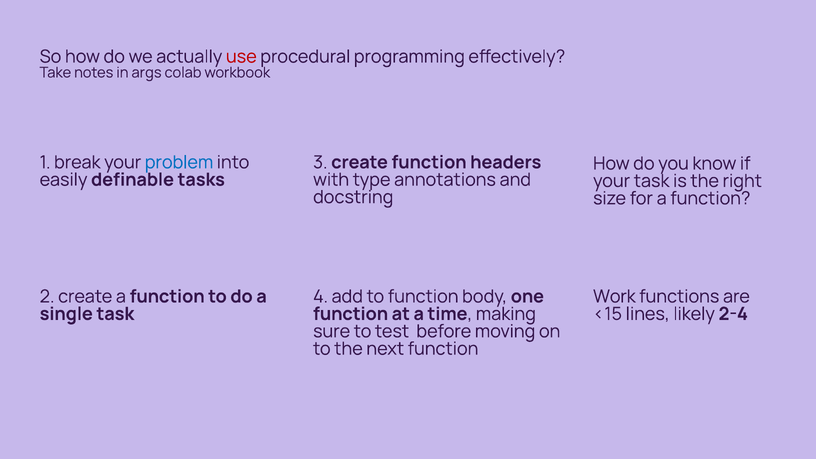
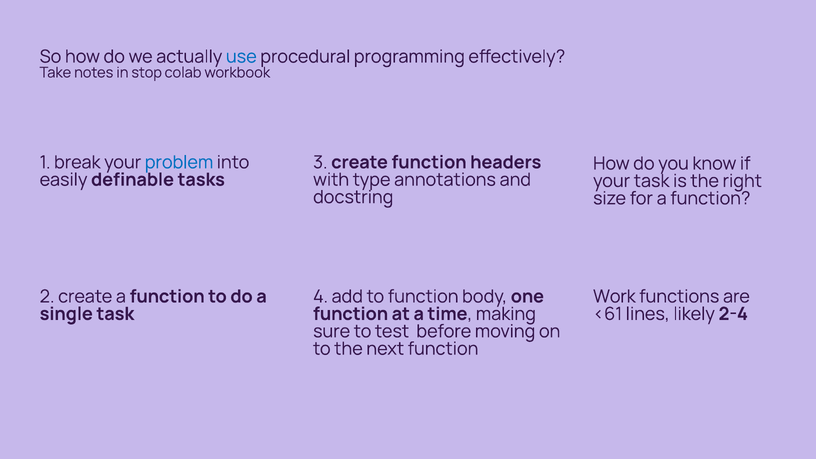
use colour: red -> blue (241, 57)
args: args -> stop (147, 73)
<15: <15 -> <61 (608, 314)
